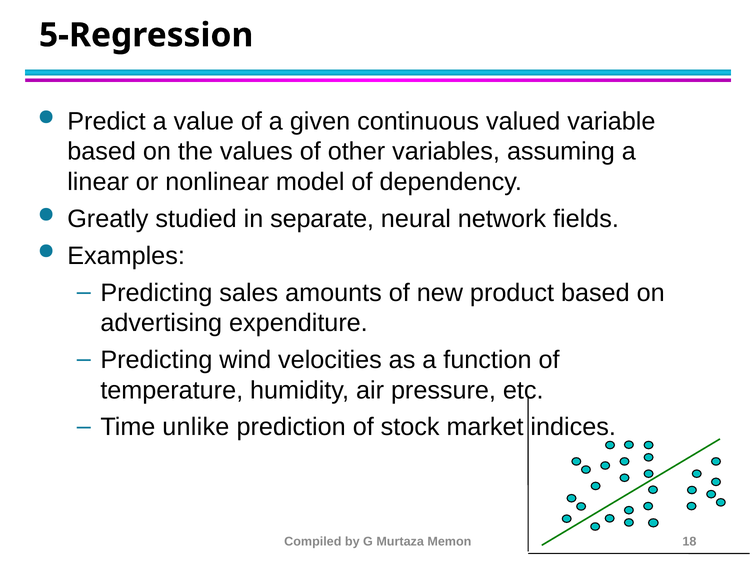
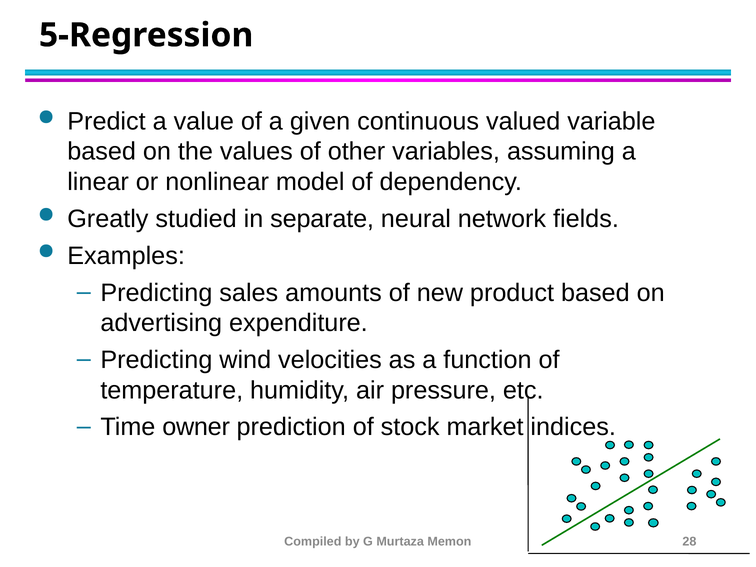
unlike: unlike -> owner (196, 427)
18: 18 -> 28 (689, 541)
